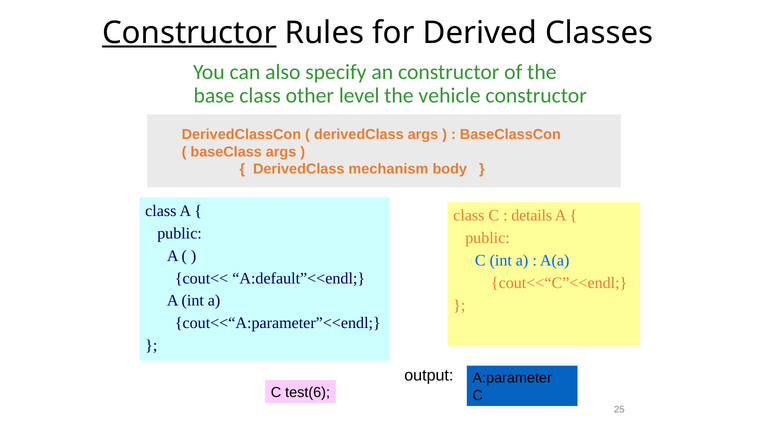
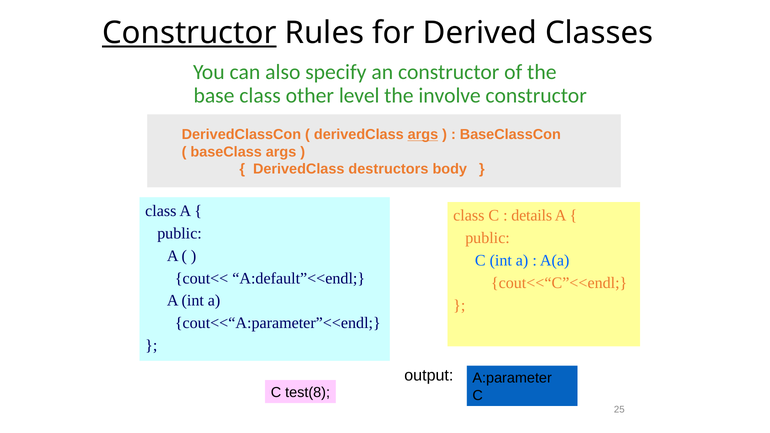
vehicle: vehicle -> involve (450, 96)
args underline: none -> present (423, 135)
mechanism: mechanism -> destructors (388, 169)
test(6: test(6 -> test(8 (308, 393)
